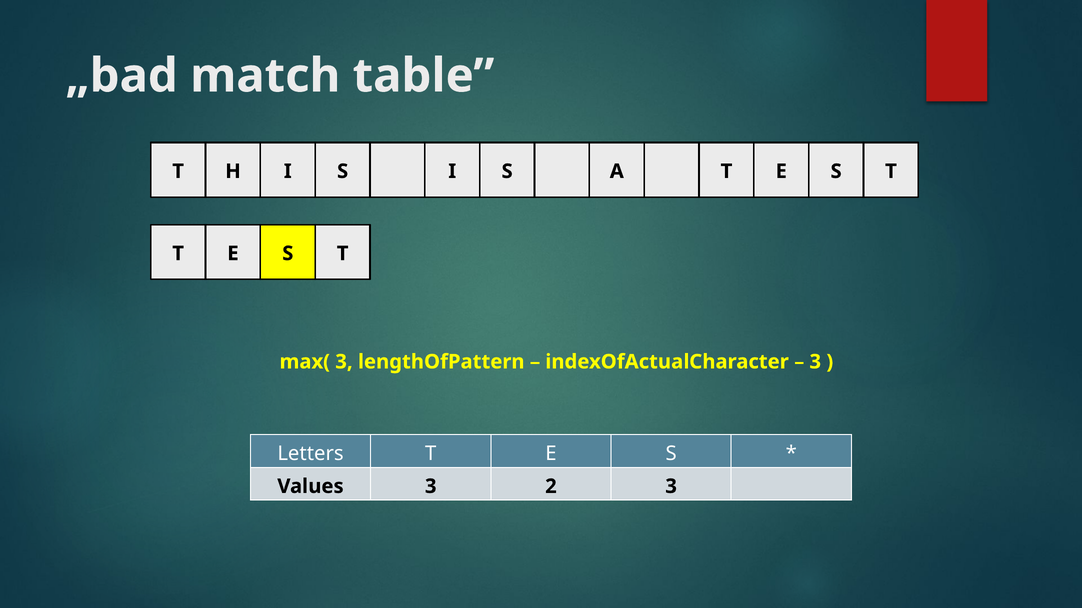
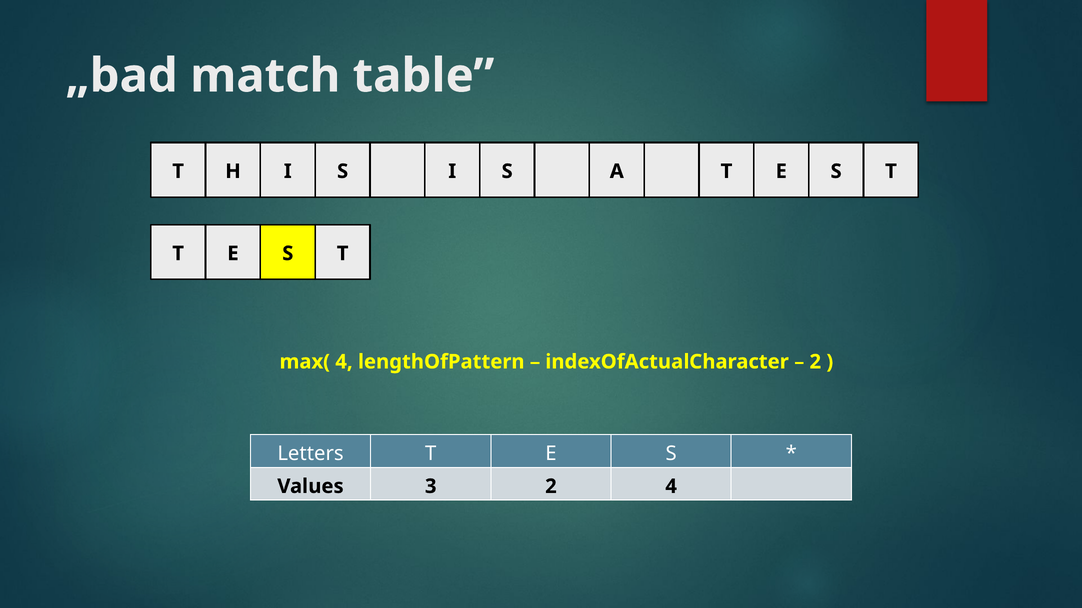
max( 3: 3 -> 4 (344, 362)
3: 3 -> 2 (815, 362)
2 3: 3 -> 4 (671, 487)
